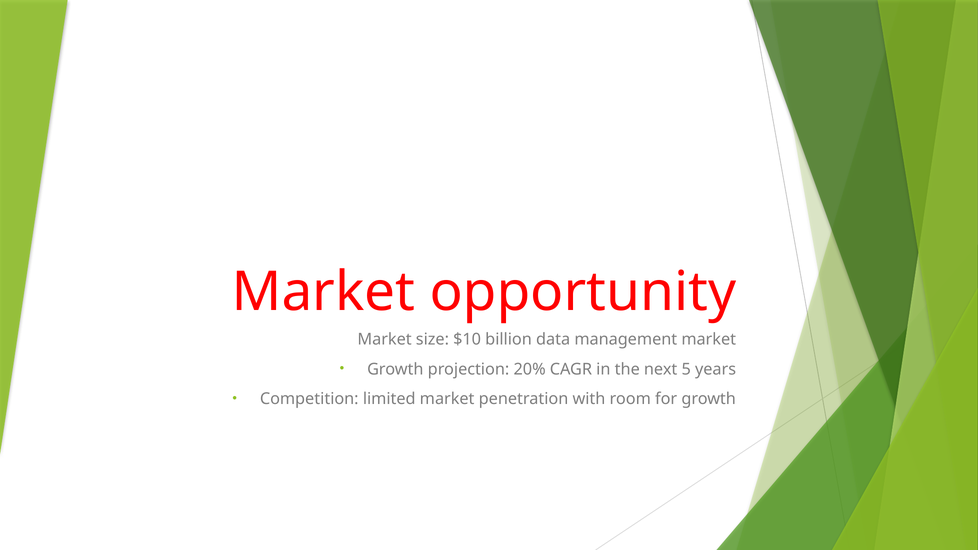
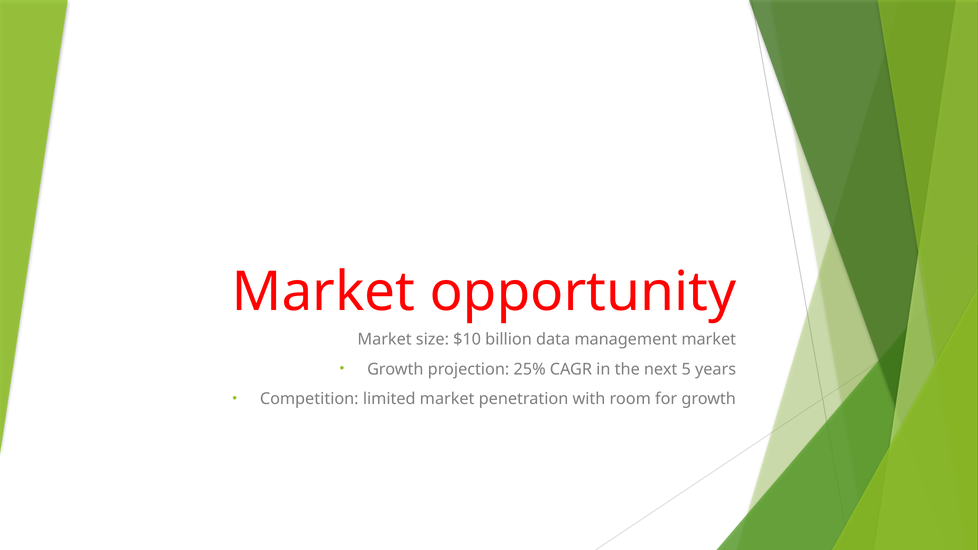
20%: 20% -> 25% (530, 369)
